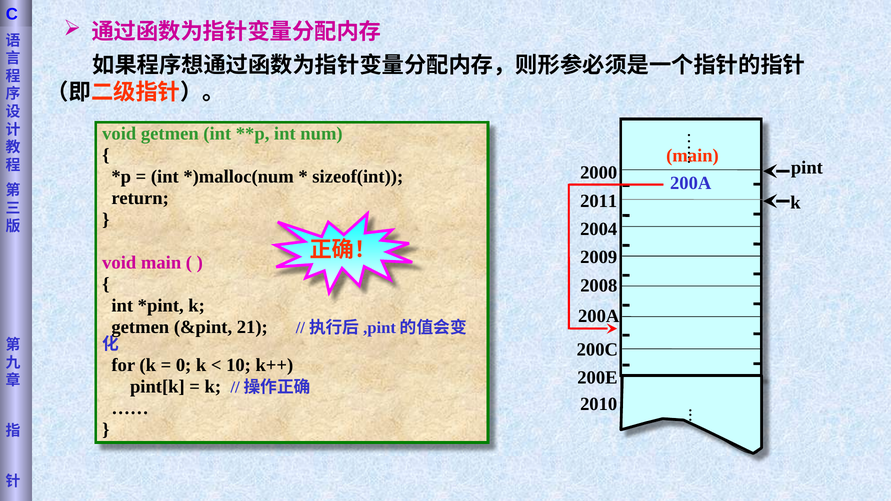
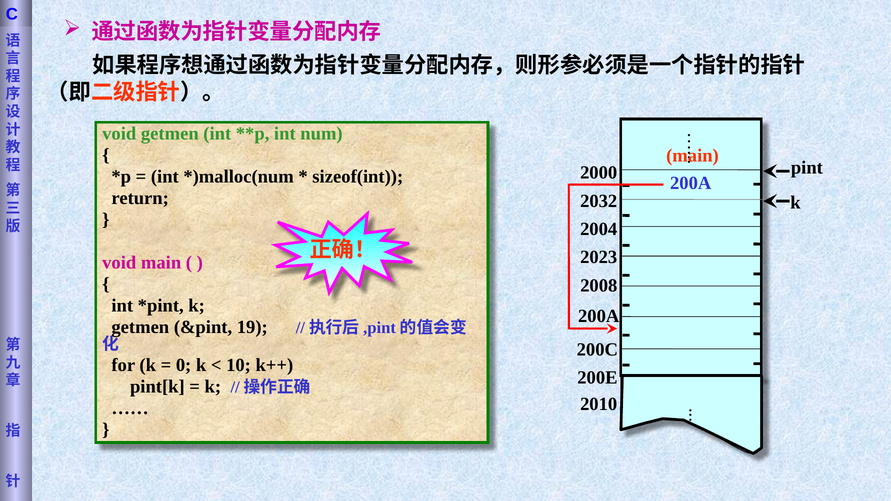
2011: 2011 -> 2032 (599, 201)
2009: 2009 -> 2023 (599, 257)
21: 21 -> 19 (252, 327)
